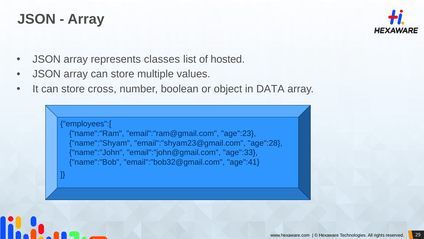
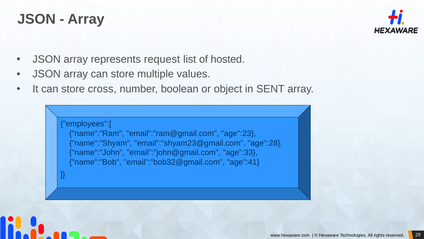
classes: classes -> request (162, 59)
DATA: DATA -> SENT (270, 89)
